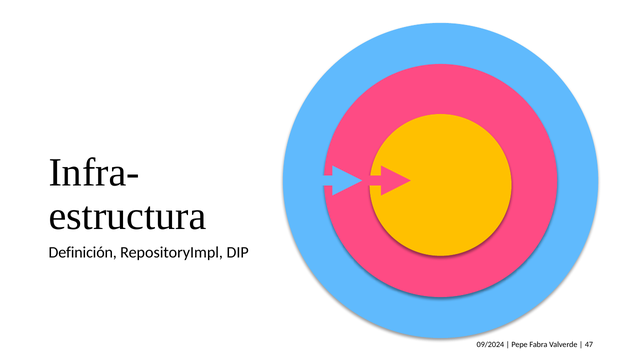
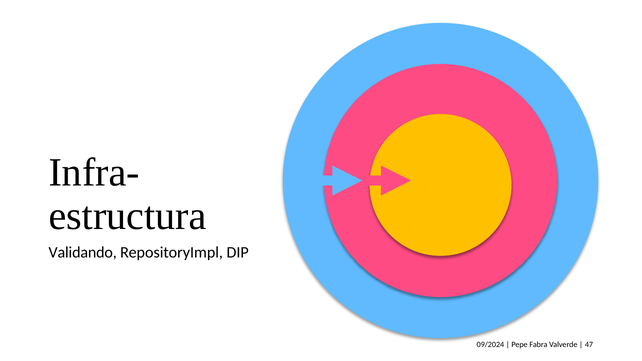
Definición: Definición -> Validando (83, 253)
